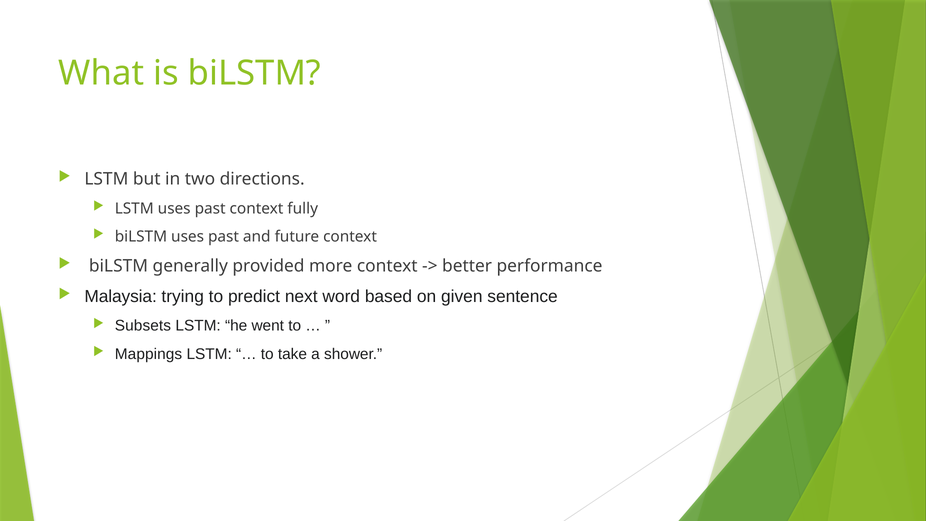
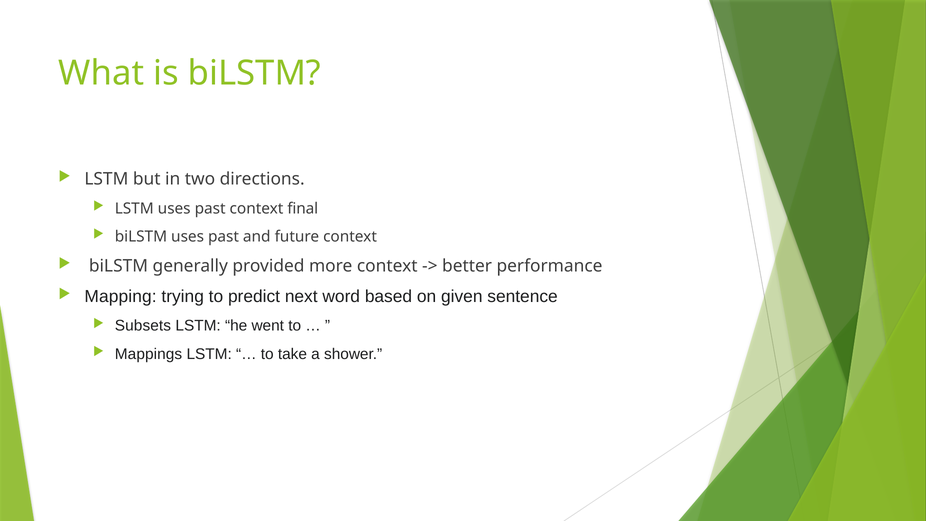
fully: fully -> final (303, 208)
Malaysia: Malaysia -> Mapping (121, 297)
